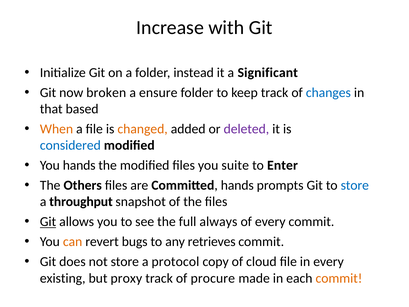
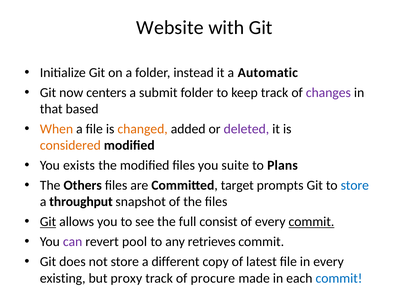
Increase: Increase -> Website (170, 28)
Significant: Significant -> Automatic (268, 73)
broken: broken -> centers (106, 93)
ensure: ensure -> submit (158, 93)
changes colour: blue -> purple (328, 93)
considered colour: blue -> orange (70, 145)
You hands: hands -> exists (79, 165)
Enter: Enter -> Plans (282, 165)
Committed hands: hands -> target (237, 185)
always: always -> consist (219, 222)
commit underline: none -> present (311, 222)
can colour: orange -> purple (73, 242)
bugs: bugs -> pool (135, 242)
protocol: protocol -> different (176, 262)
cloud: cloud -> latest (261, 262)
commit colour: orange -> blue (339, 278)
